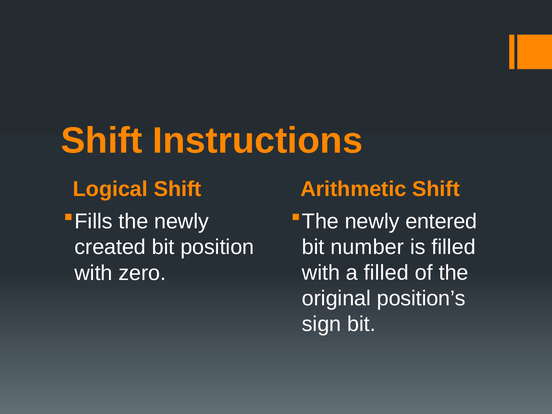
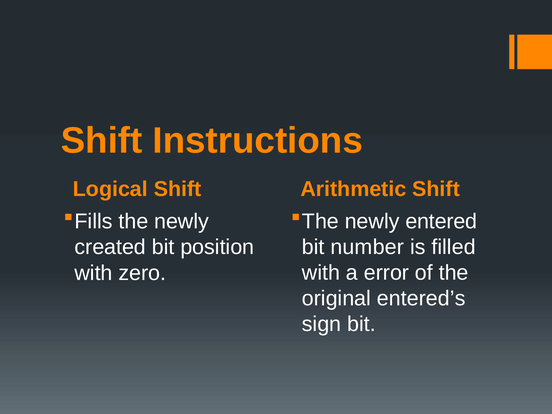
a filled: filled -> error (386, 273)
position’s: position’s -> entered’s (421, 298)
